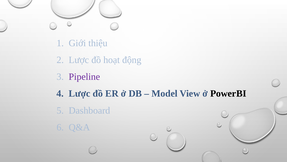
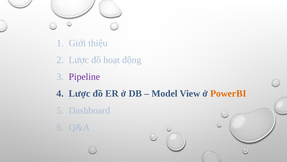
PowerBI colour: black -> orange (228, 93)
